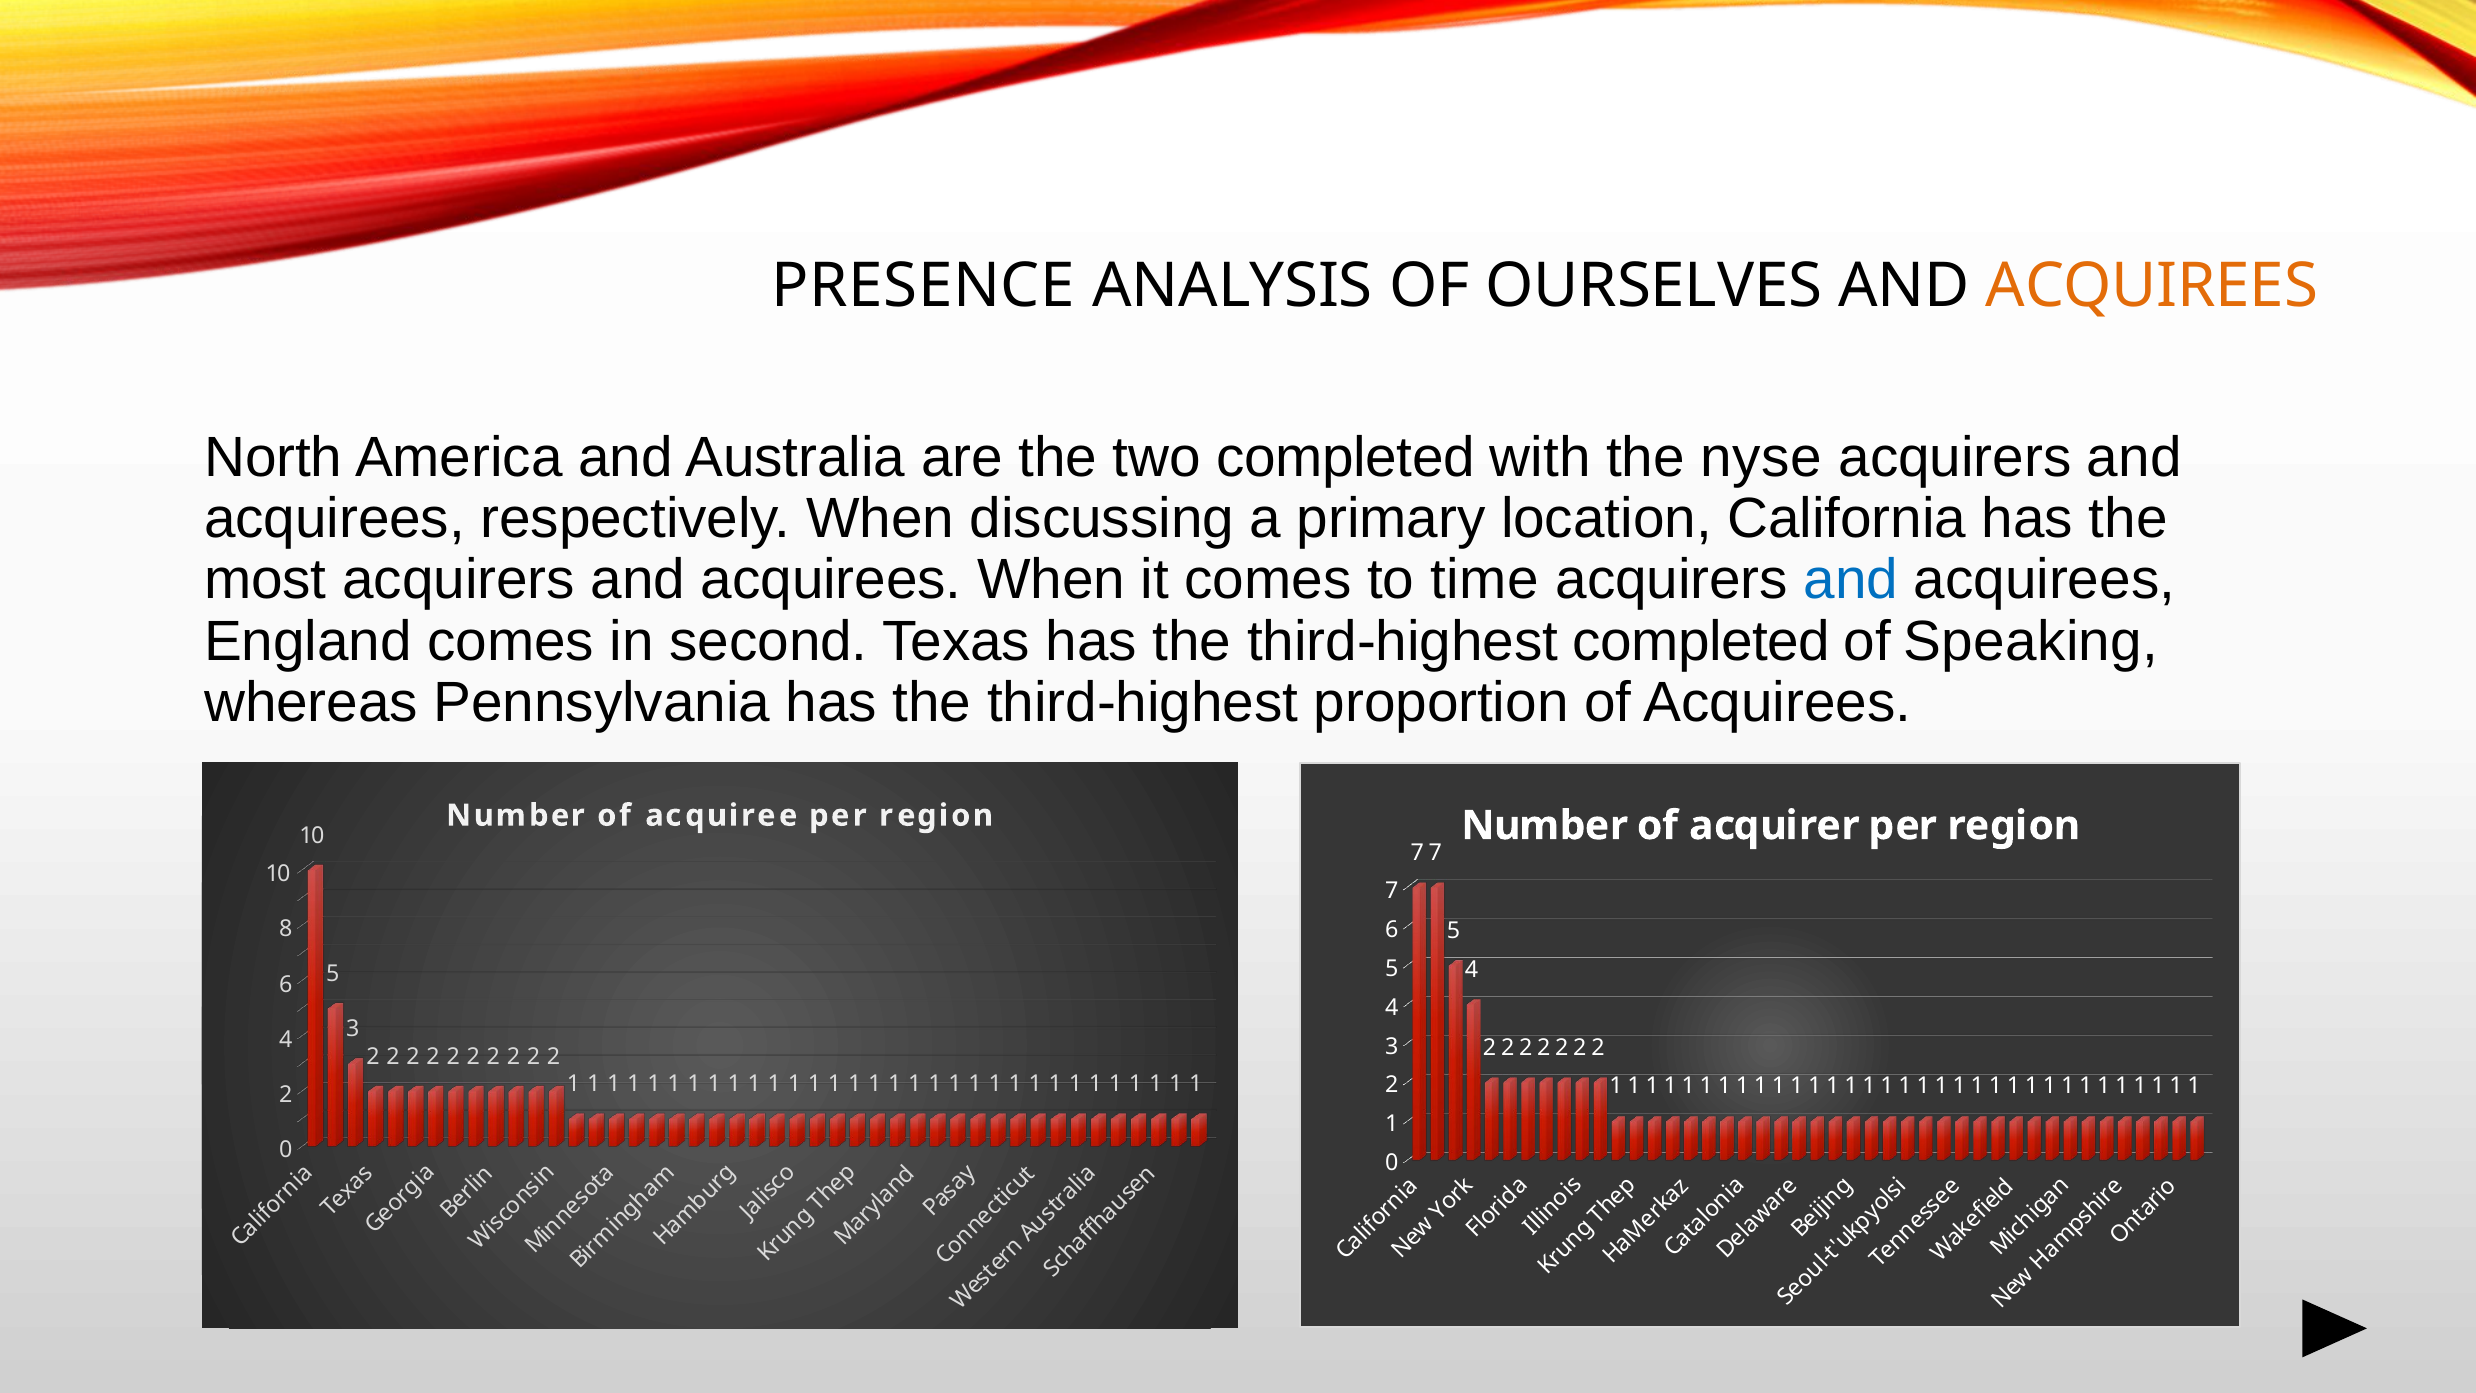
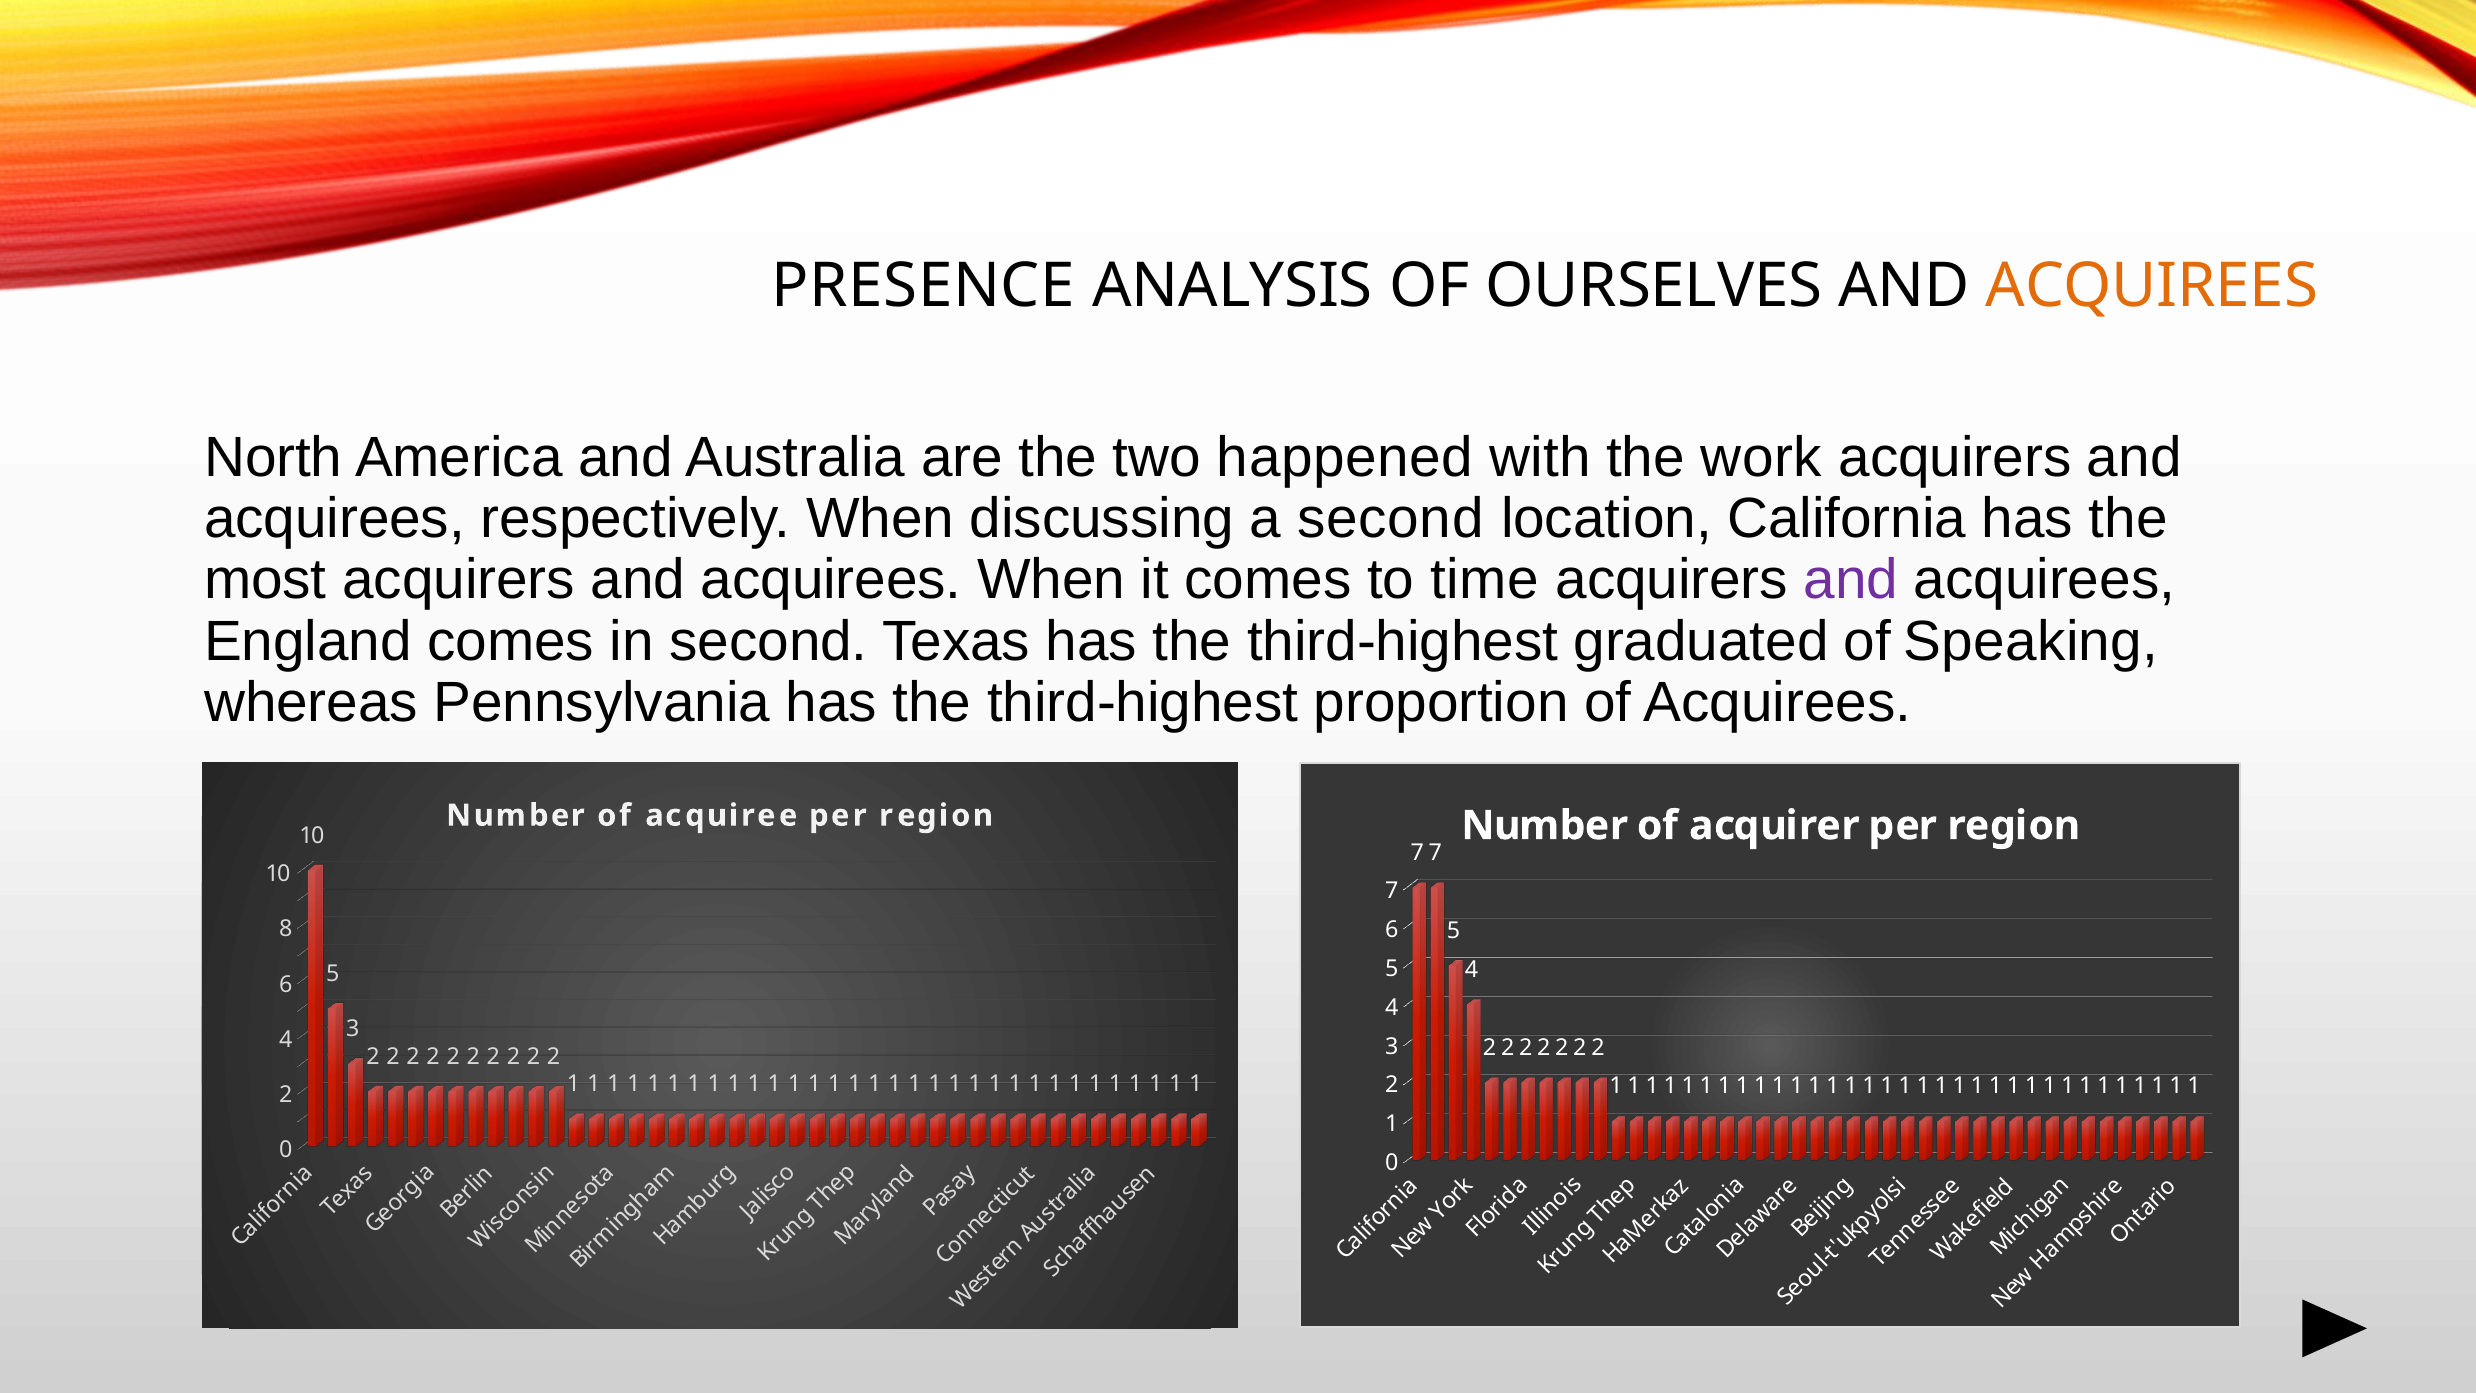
completed: completed -> happened (1345, 457)
nyse: nyse -> work (1761, 457)
primary: primary -> second (1391, 519)
and colour: blue -> purple (1851, 580)
completed: completed -> graduated (1701, 641)
